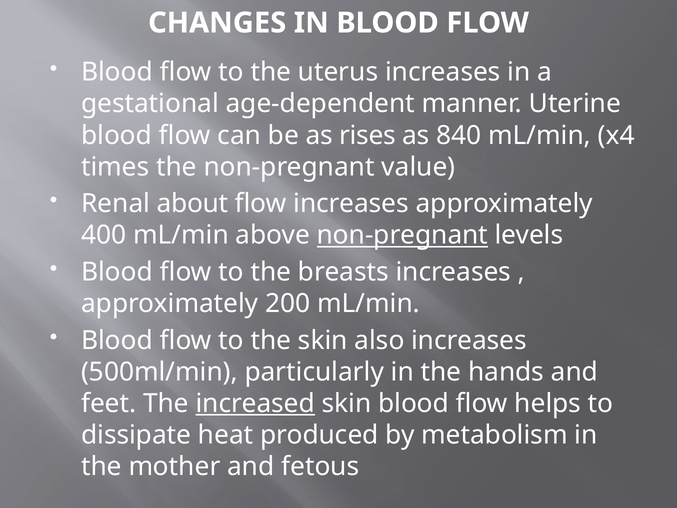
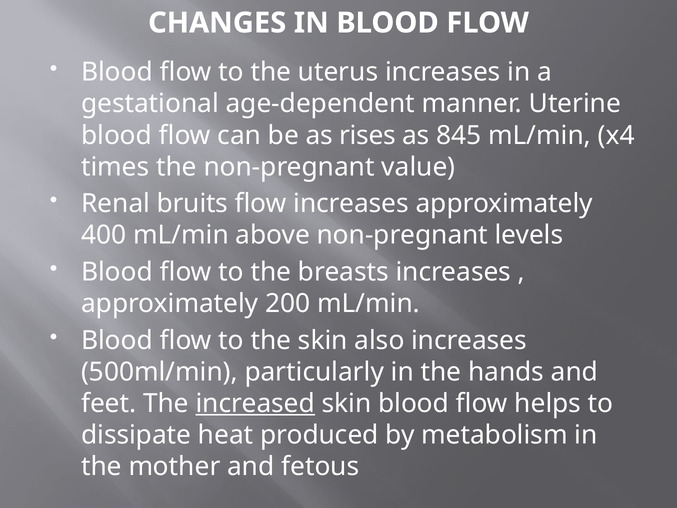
840: 840 -> 845 (459, 135)
about: about -> bruits (192, 204)
non-pregnant underline: present -> none (402, 235)
